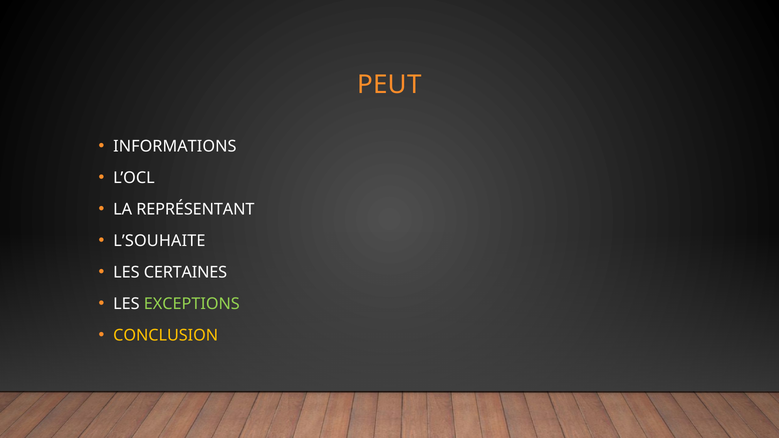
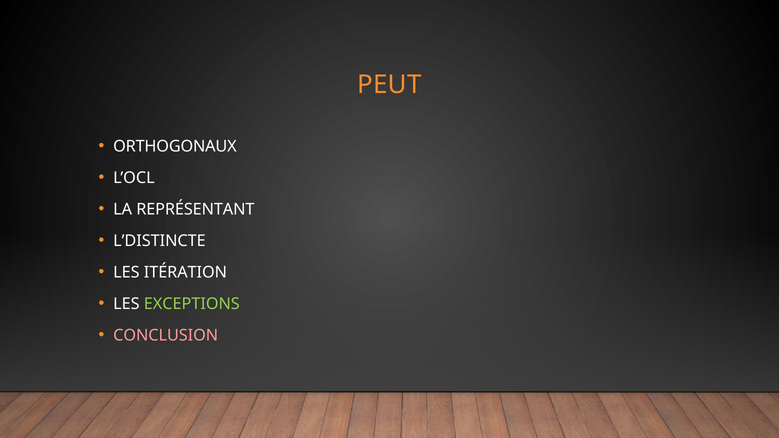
INFORMATIONS: INFORMATIONS -> ORTHOGONAUX (175, 146)
L’SOUHAITE: L’SOUHAITE -> L’DISTINCTE (159, 241)
CERTAINES: CERTAINES -> ITÉRATION (185, 272)
CONCLUSION colour: yellow -> pink (166, 335)
